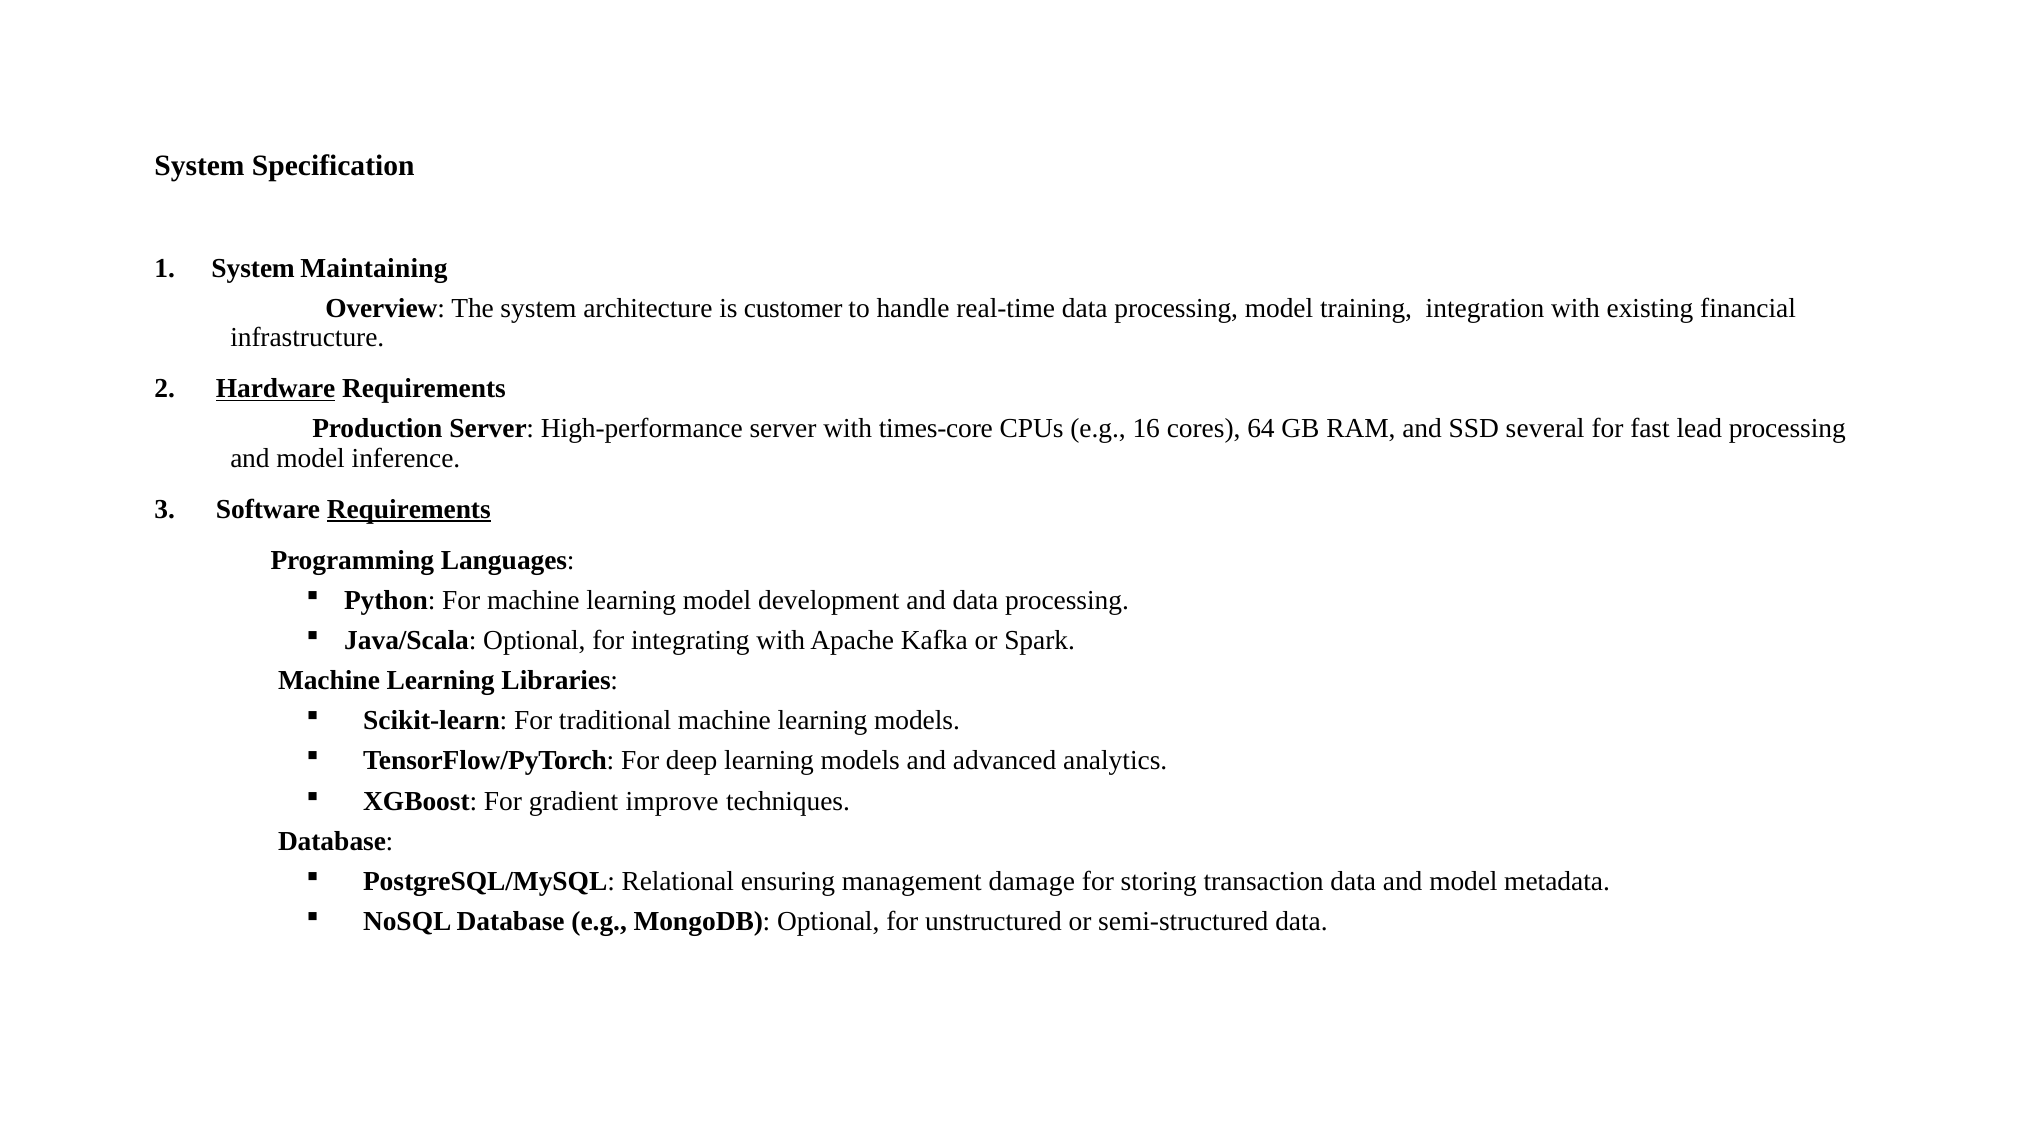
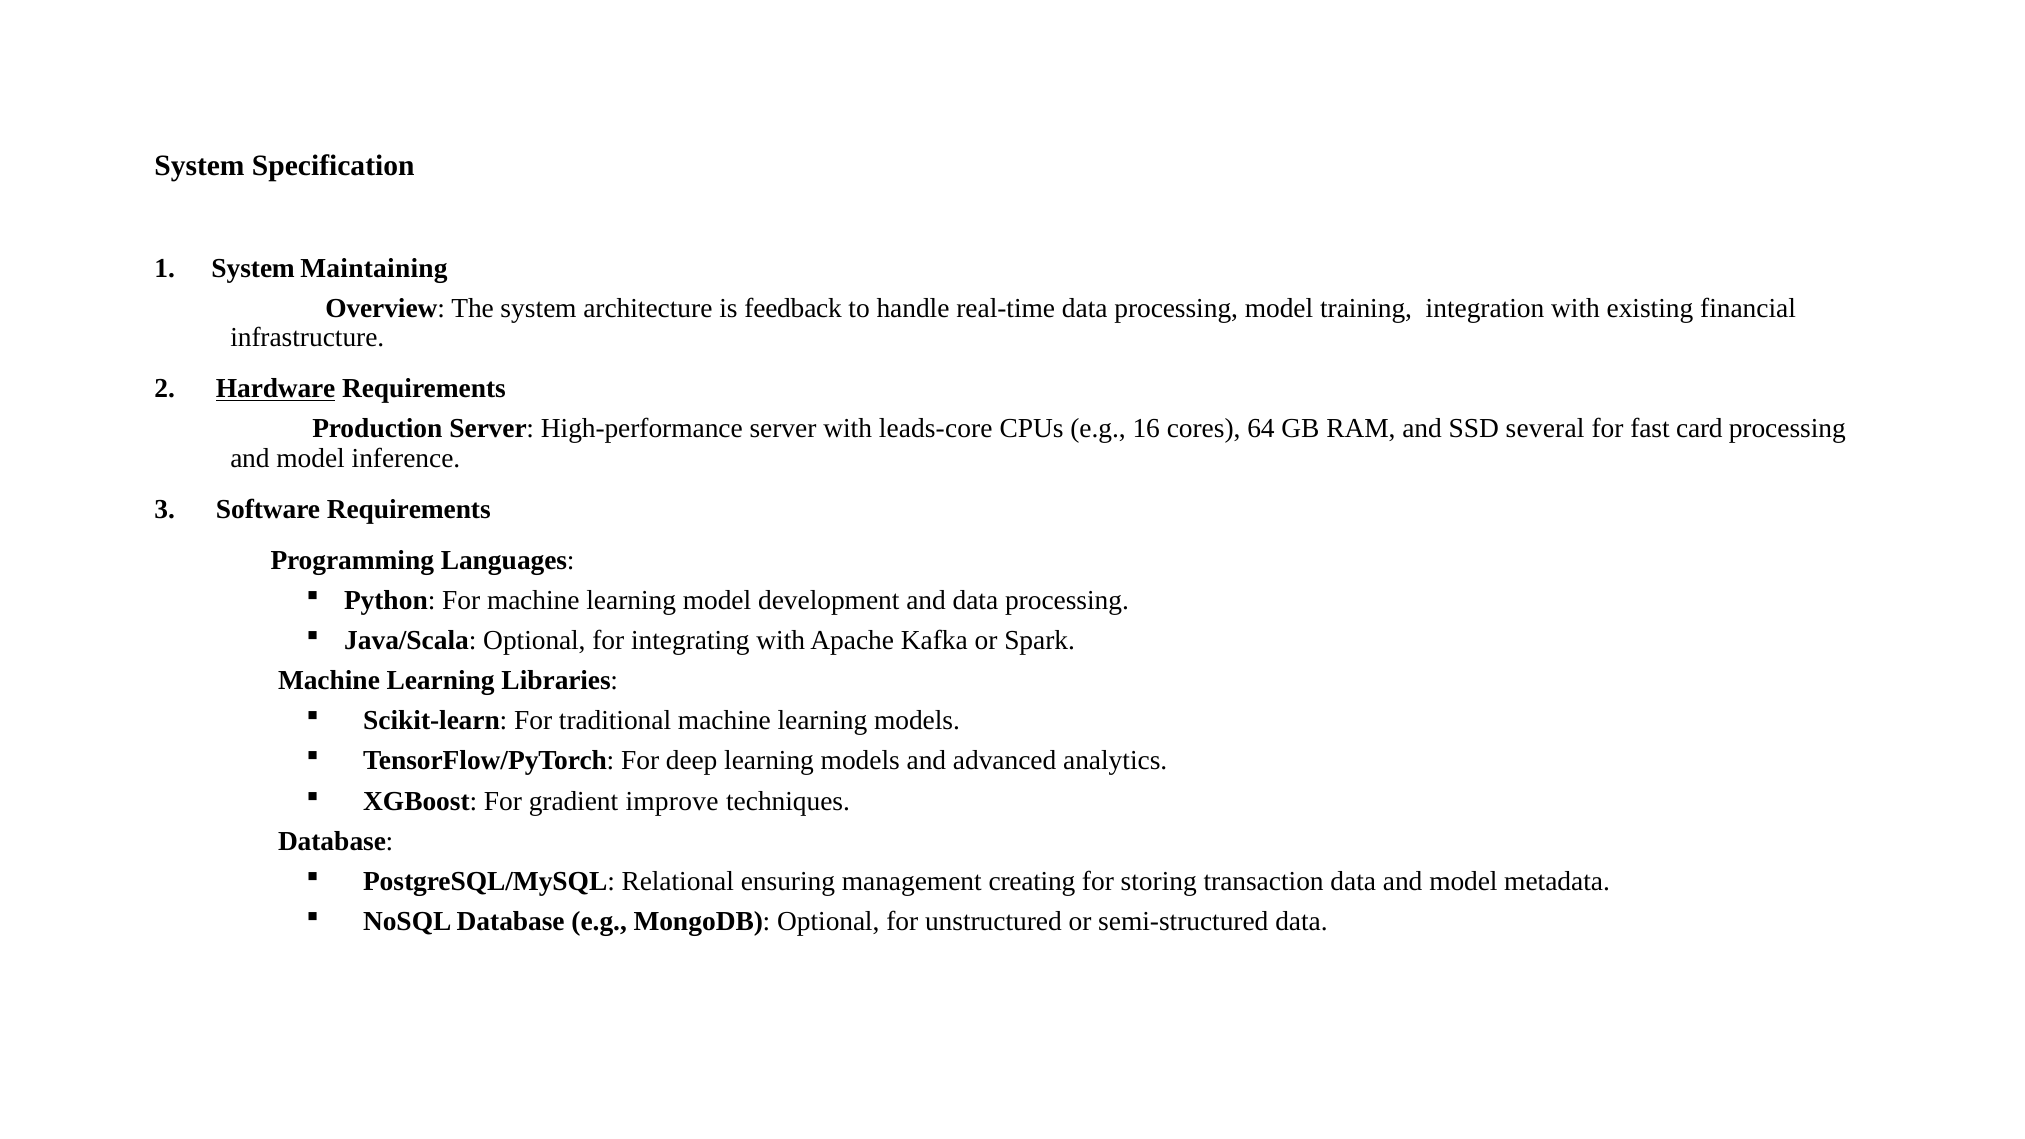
customer: customer -> feedback (793, 308)
times-core: times-core -> leads-core (936, 429)
lead: lead -> card (1699, 429)
Requirements underline: present -> none (409, 509)
damage: damage -> creating (1032, 881)
